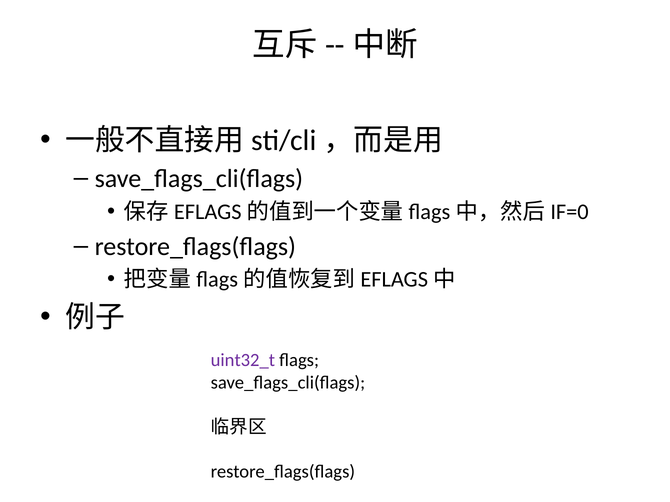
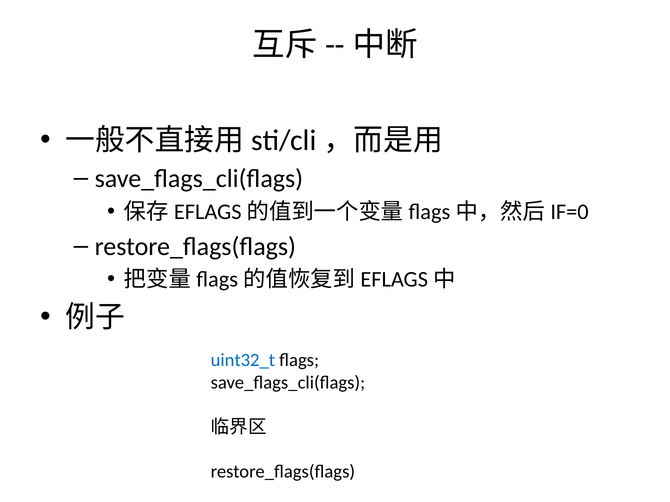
uint32_t colour: purple -> blue (243, 360)
